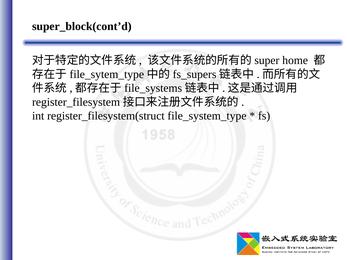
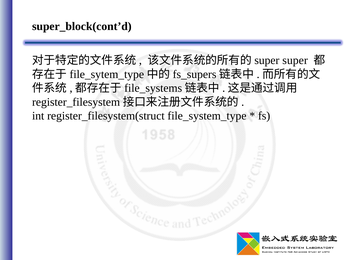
home: home -> super (295, 60)
